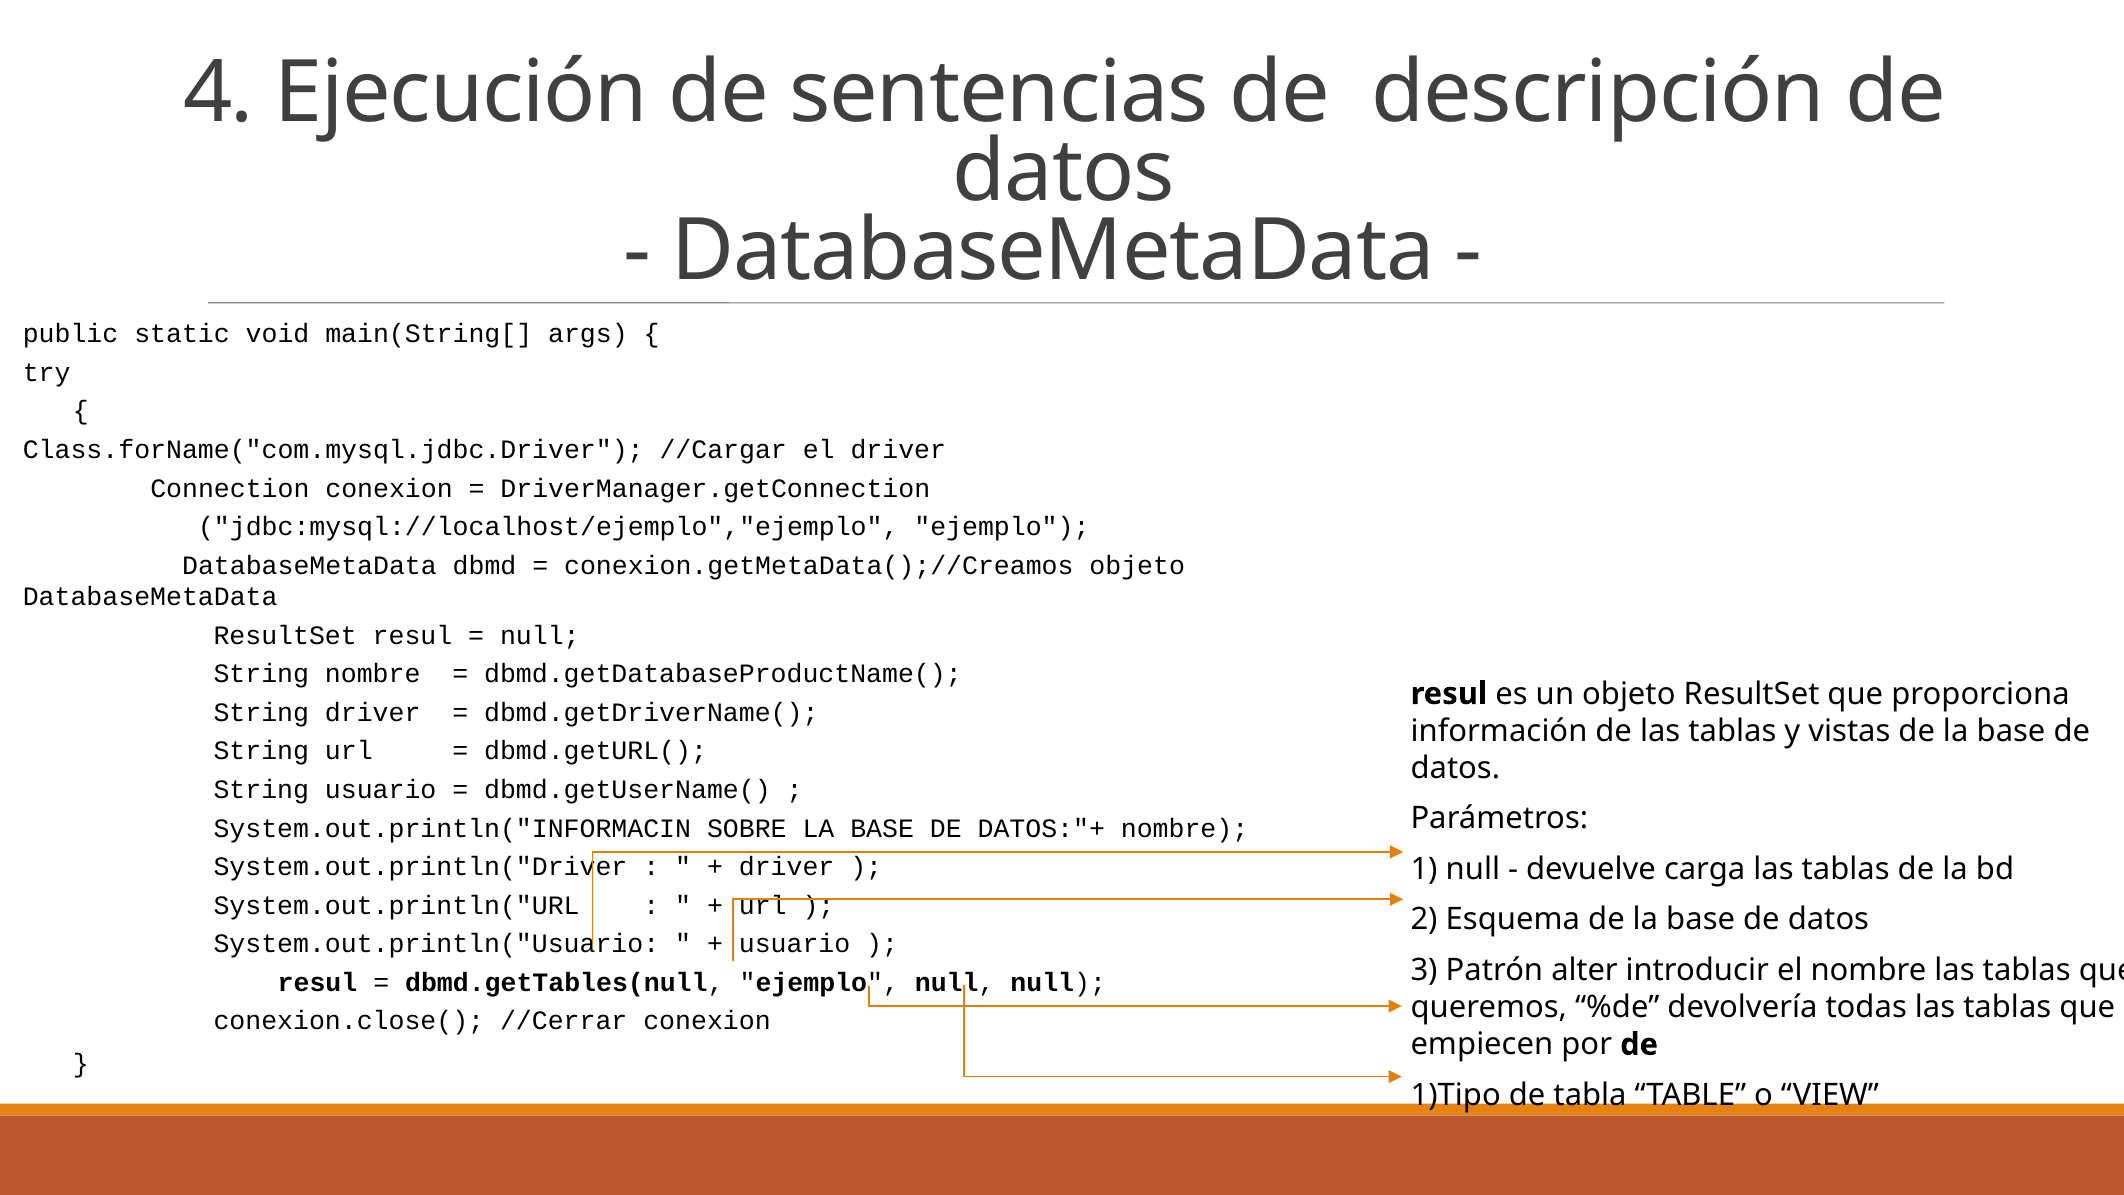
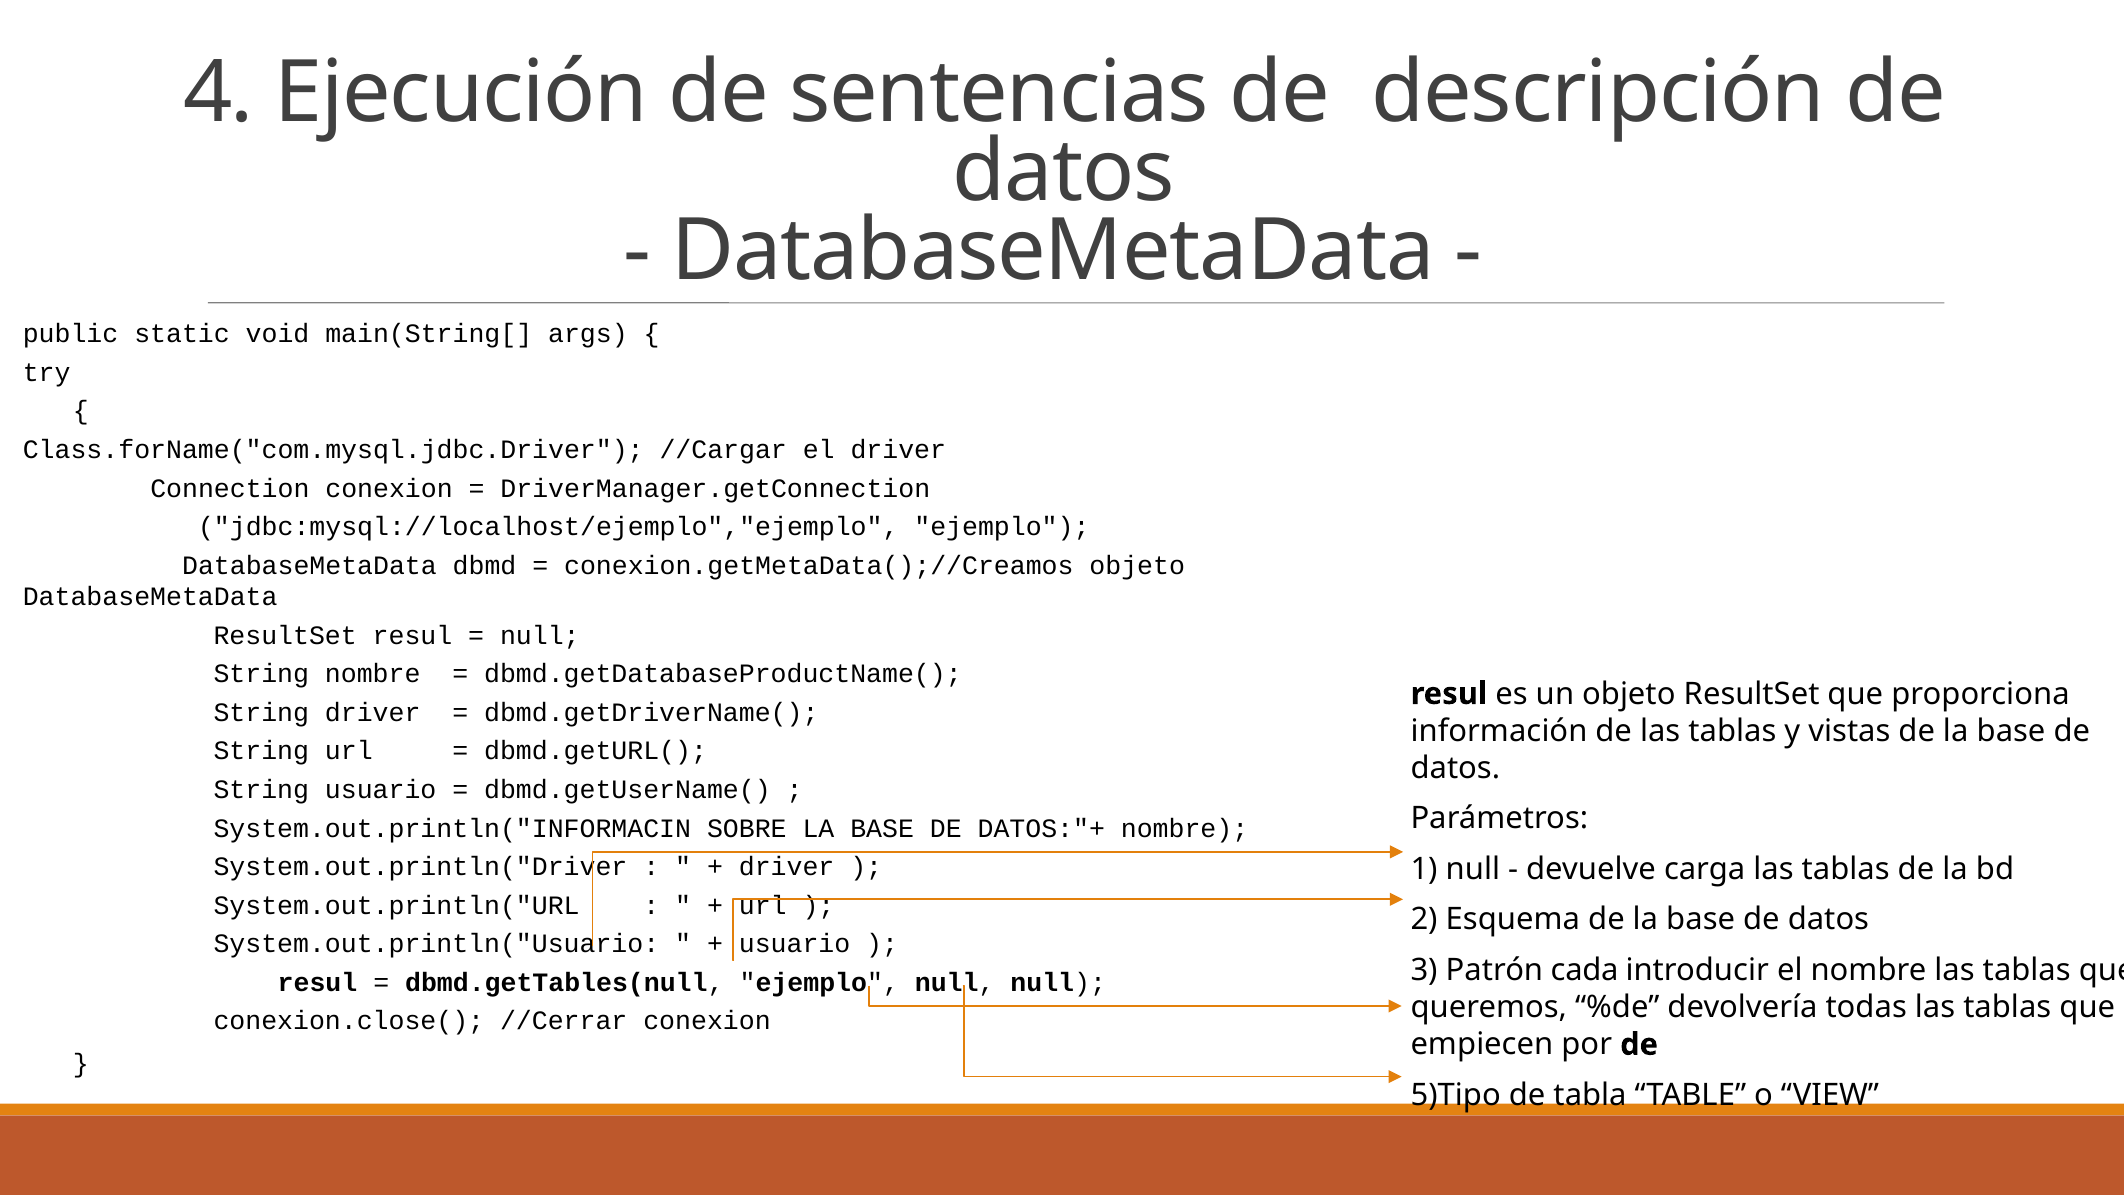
alter: alter -> cada (1585, 970)
1)Tipo: 1)Tipo -> 5)Tipo (1456, 1095)
